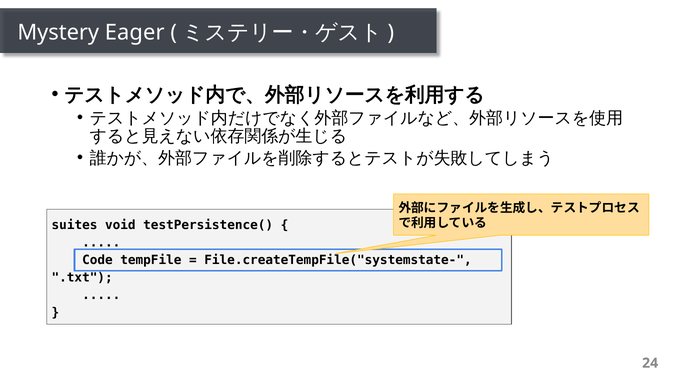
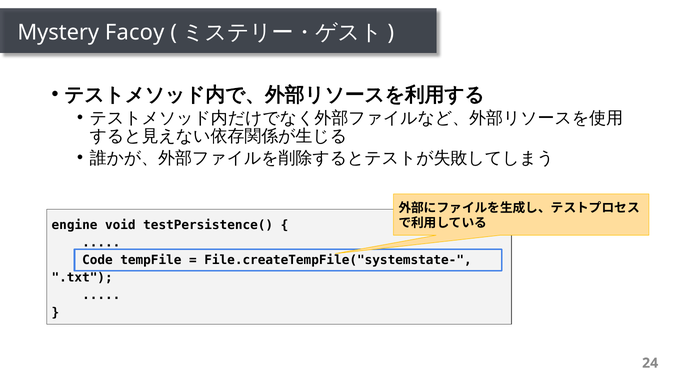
Eager: Eager -> Facoy (135, 32)
suites: suites -> engine (75, 225)
